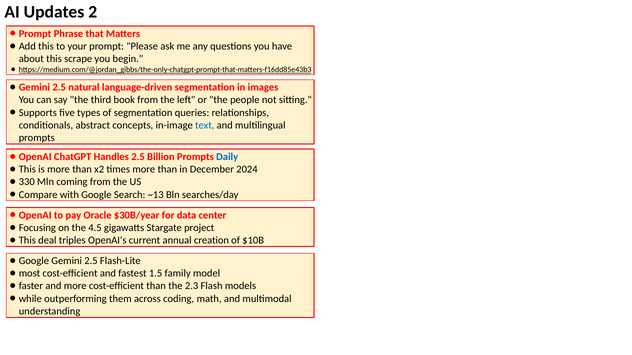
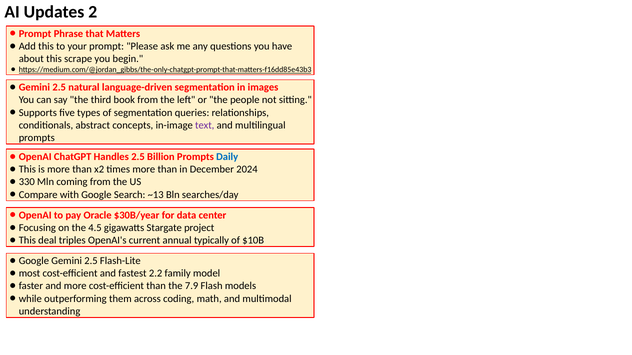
text colour: blue -> purple (205, 125)
creation: creation -> typically (211, 241)
1.5: 1.5 -> 2.2 (156, 274)
2.3: 2.3 -> 7.9 (192, 286)
